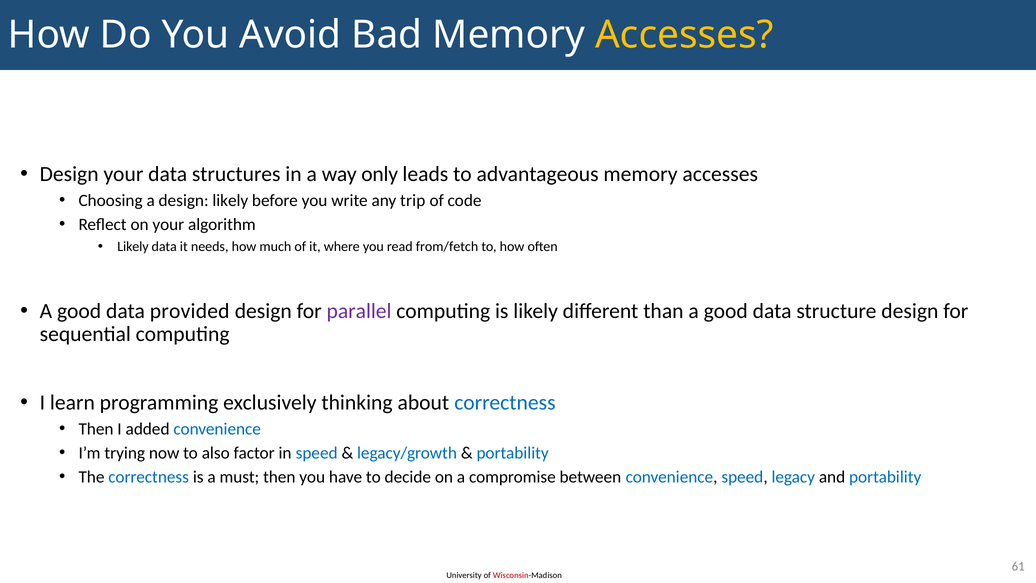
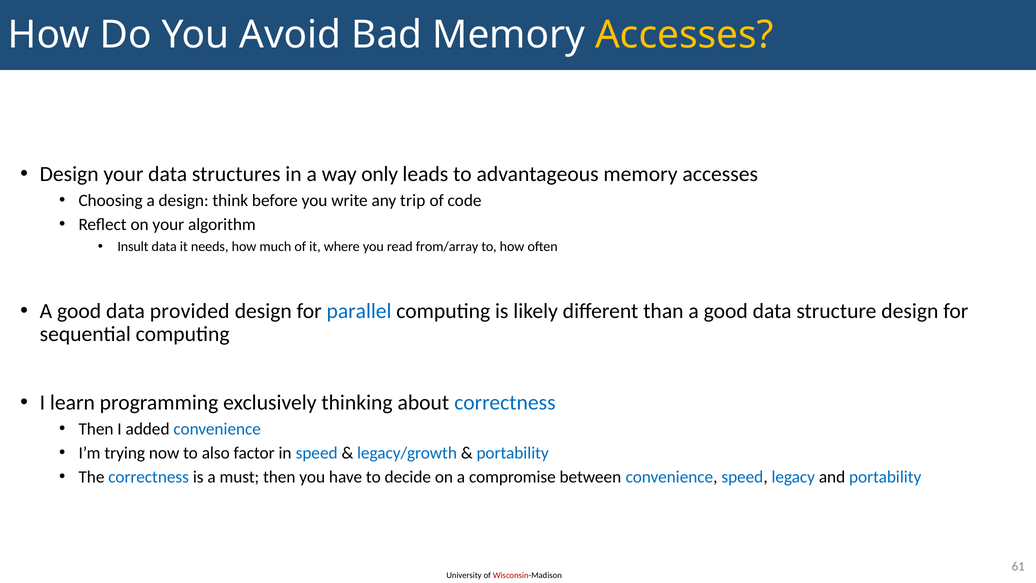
design likely: likely -> think (230, 200)
Likely: Likely -> Insult (133, 247)
from/fetch: from/fetch -> from/array (447, 247)
parallel colour: purple -> blue (359, 311)
